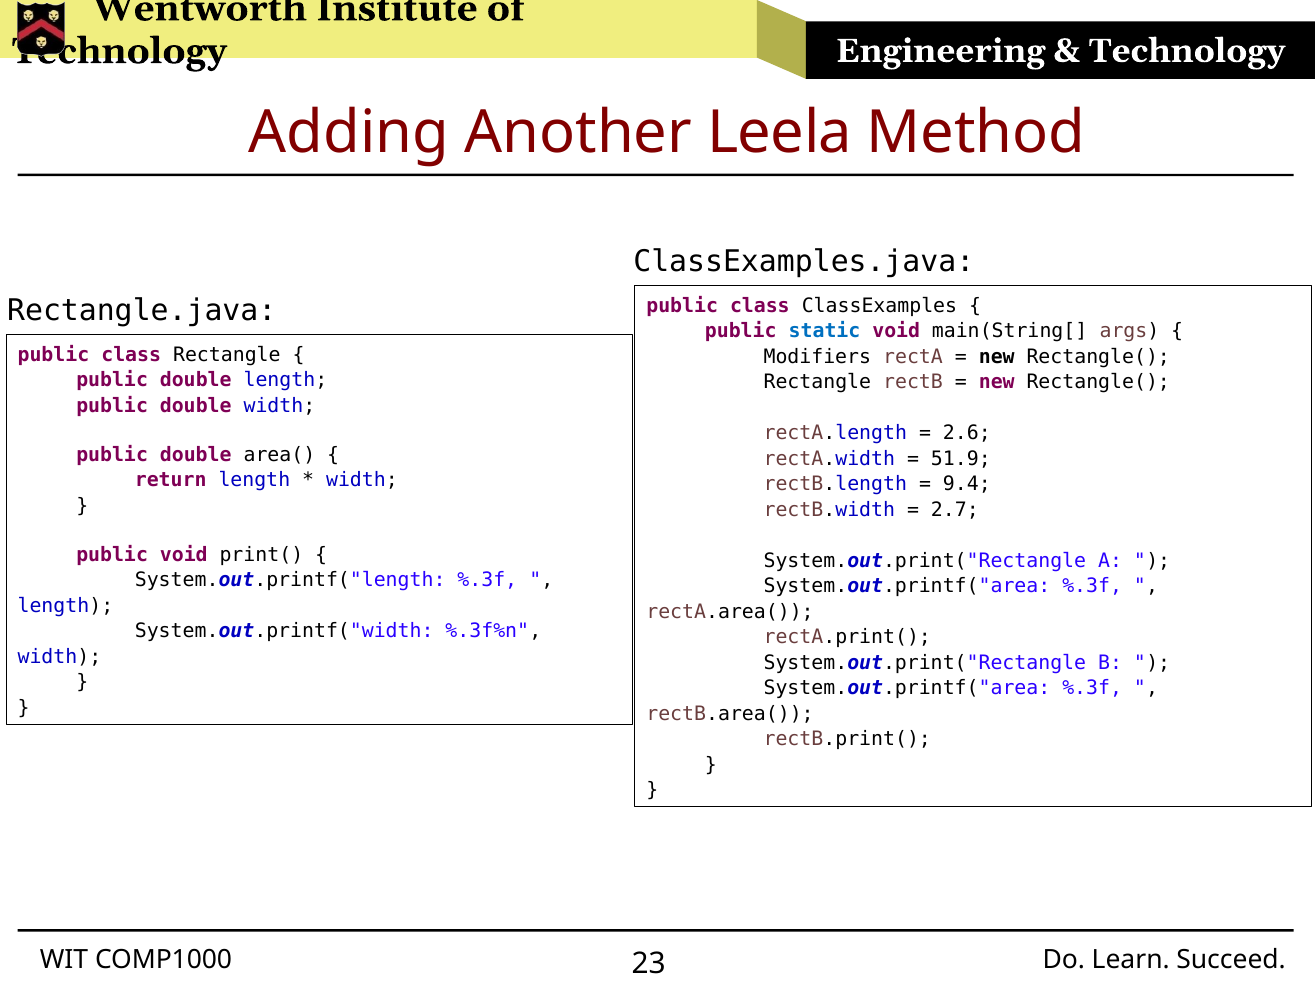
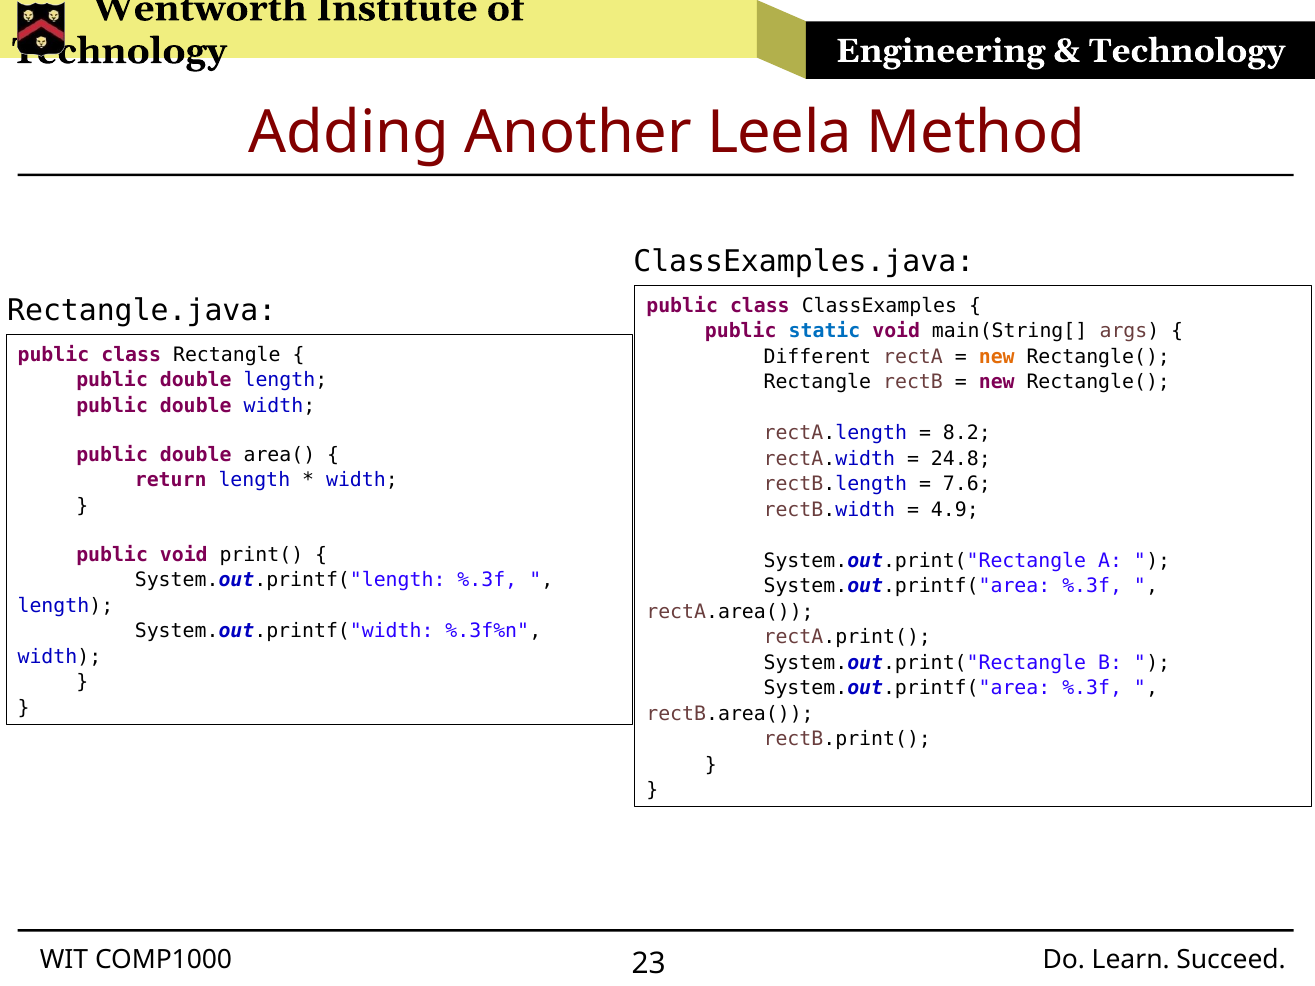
Modifiers: Modifiers -> Different (817, 357)
new colour: black -> orange (997, 357)
2.6: 2.6 -> 8.2 (967, 433)
51.9: 51.9 -> 24.8 (961, 459)
9.4: 9.4 -> 7.6 (967, 484)
2.7: 2.7 -> 4.9 (955, 510)
